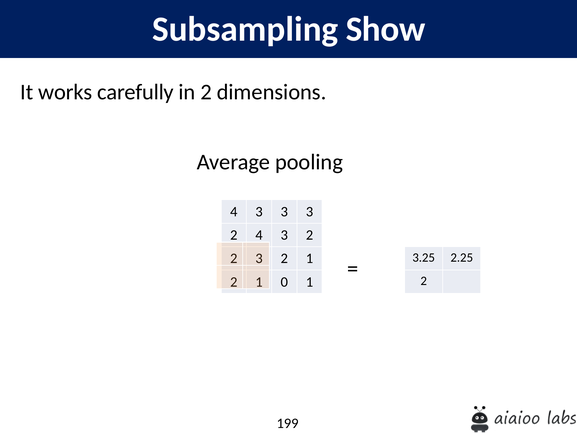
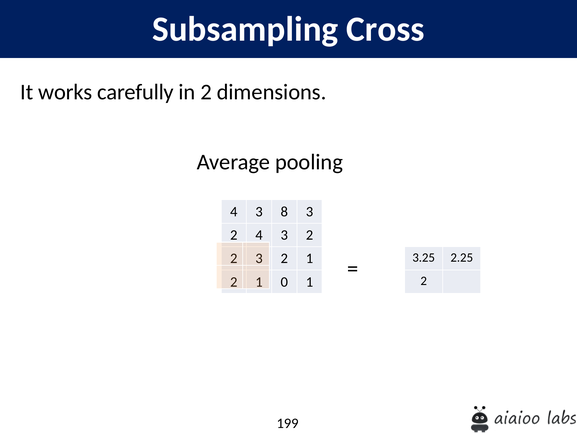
Show: Show -> Cross (385, 29)
4 3 3: 3 -> 8 (284, 212)
